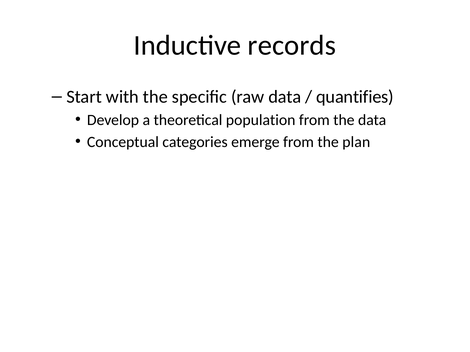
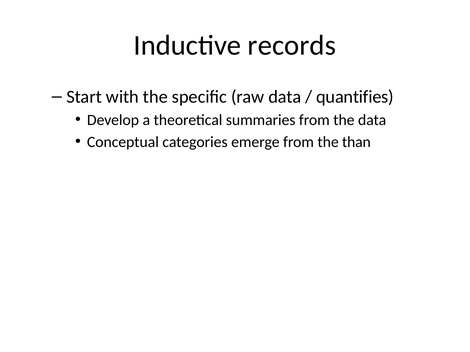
population: population -> summaries (261, 120)
plan: plan -> than (356, 142)
